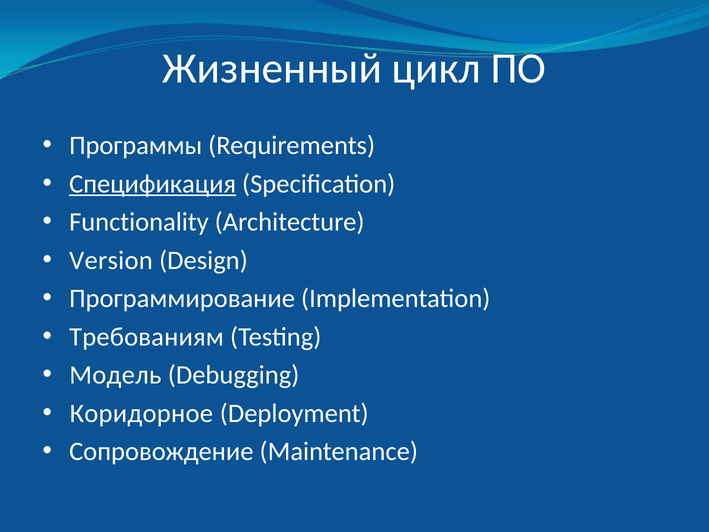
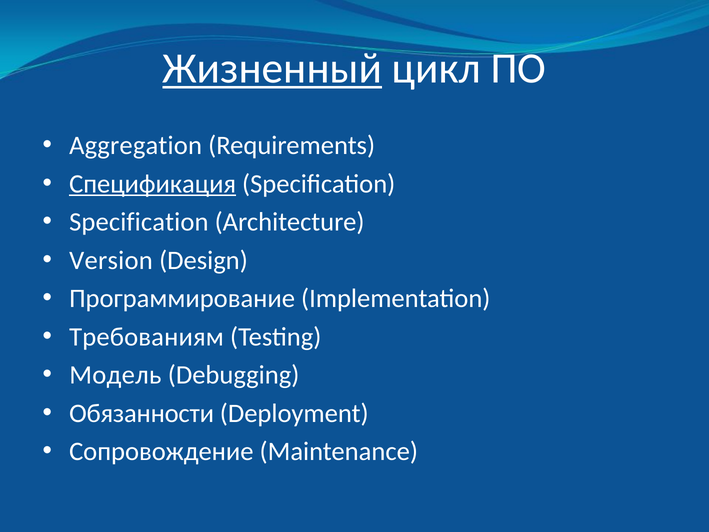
Жизненный underline: none -> present (272, 69)
Программы: Программы -> Aggregation (136, 145)
Functionality: Functionality -> Specification (139, 222)
Коридорное: Коридорное -> Обязанности (142, 413)
